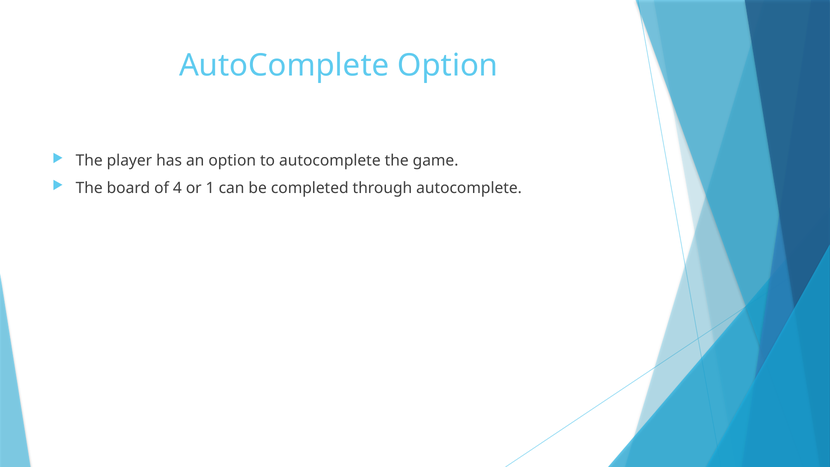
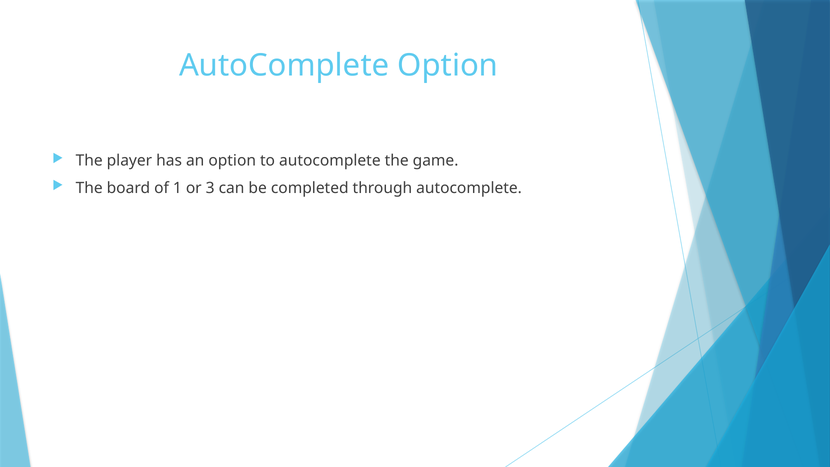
4: 4 -> 1 (177, 188)
1: 1 -> 3 (210, 188)
